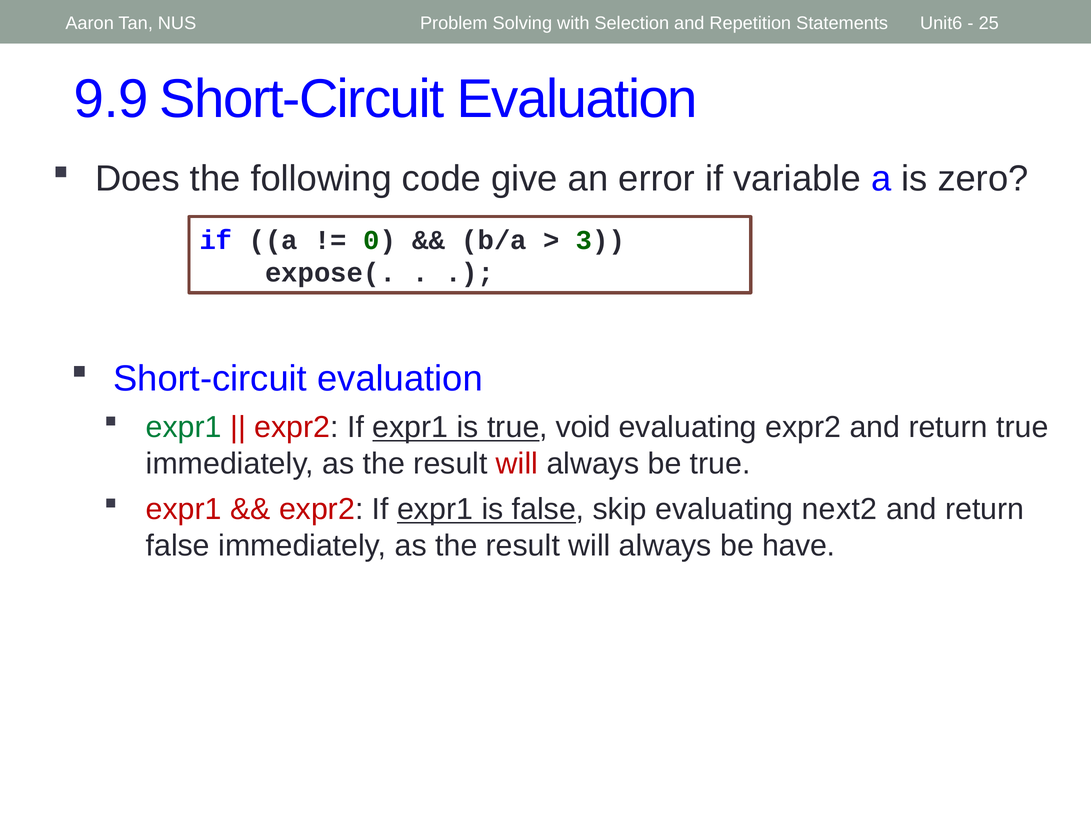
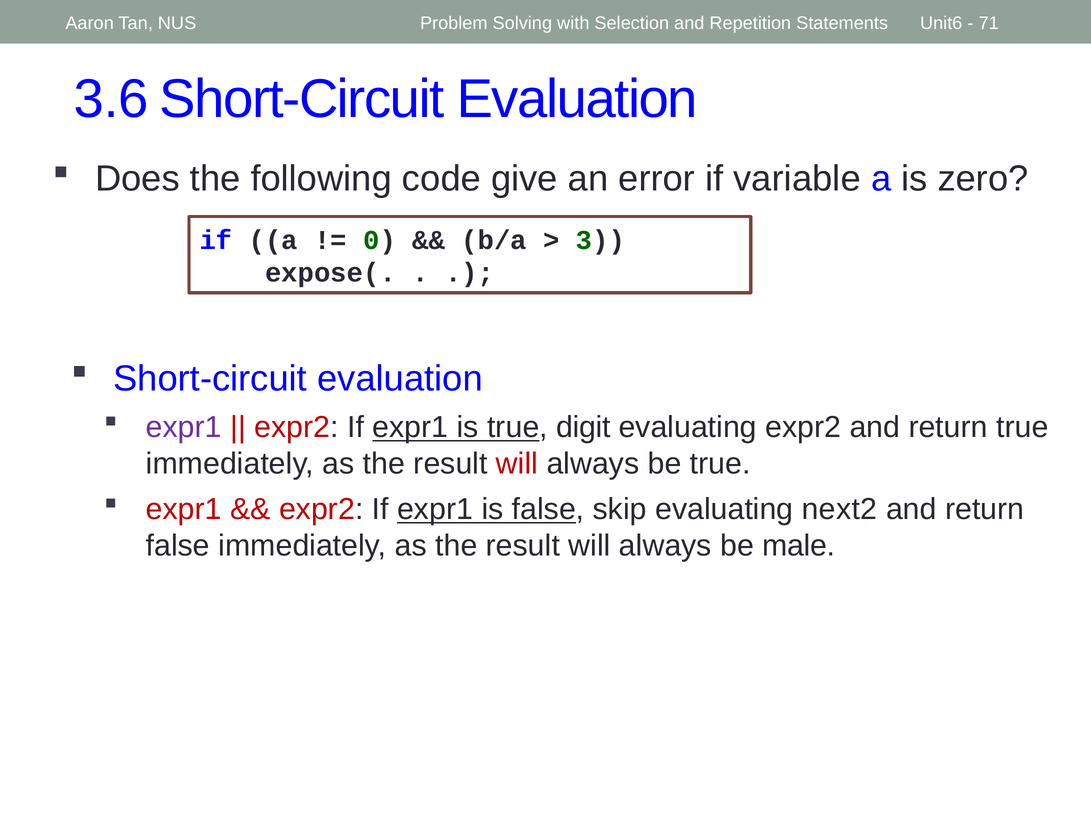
25: 25 -> 71 (989, 23)
9.9: 9.9 -> 3.6 (111, 99)
expr1 colour: green -> purple (184, 427)
void: void -> digit (583, 427)
have: have -> male (799, 545)
